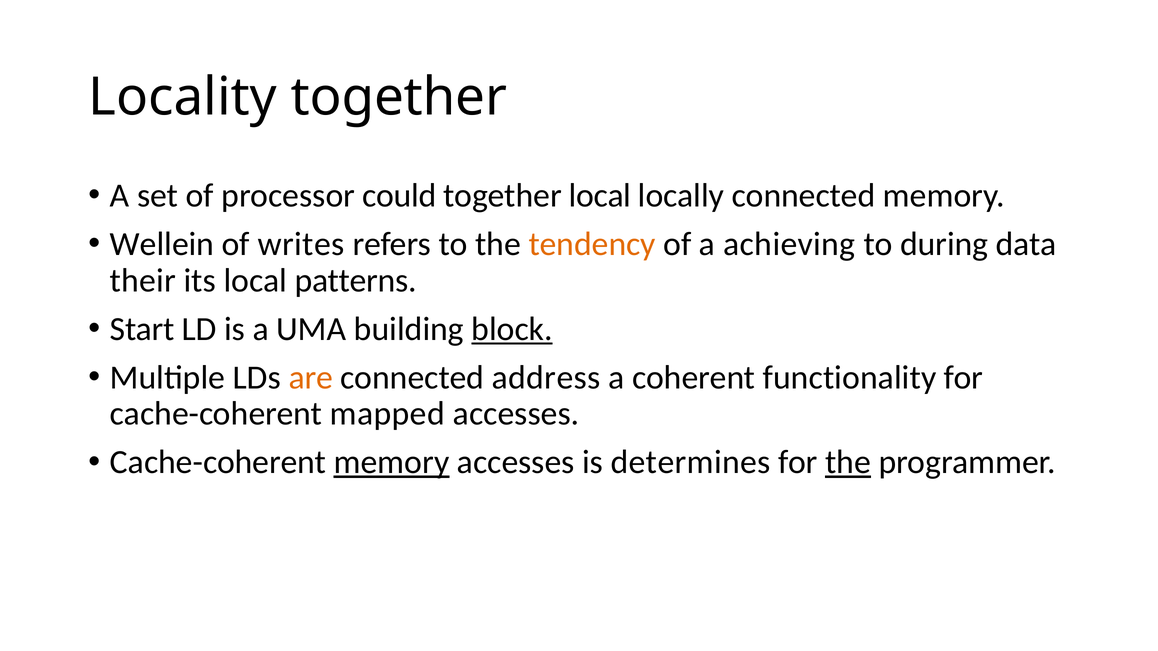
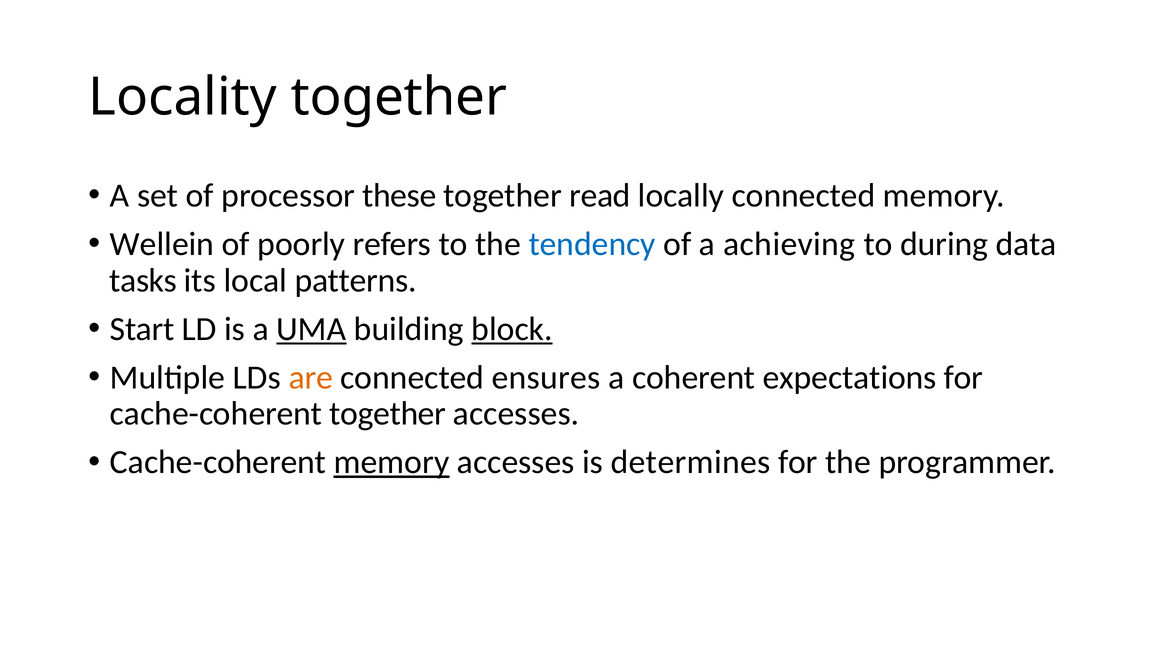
could: could -> these (399, 196)
together local: local -> read (600, 196)
writes: writes -> poorly (301, 244)
tendency colour: orange -> blue (592, 244)
their: their -> tasks (143, 281)
UMA underline: none -> present (311, 329)
address: address -> ensures (546, 378)
functionality: functionality -> expectations (850, 378)
cache-coherent mapped: mapped -> together (388, 414)
the underline: present -> none (848, 462)
